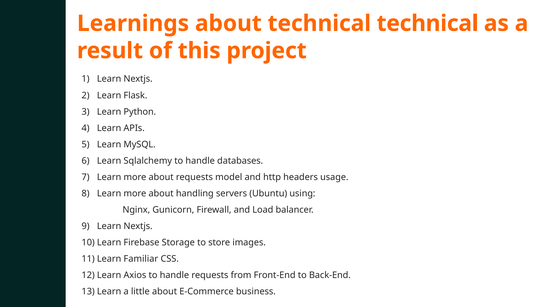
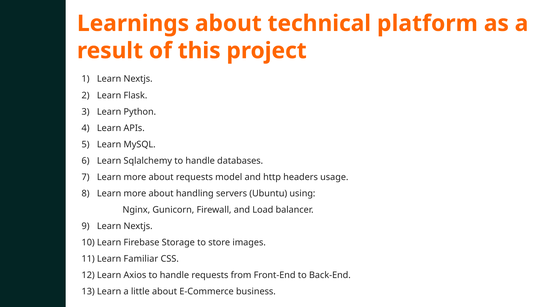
technical technical: technical -> platform (427, 23)
